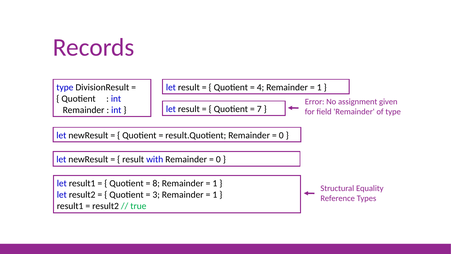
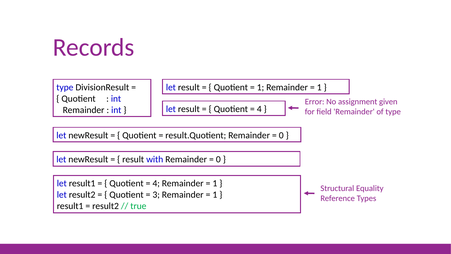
4: 4 -> 1 (260, 87)
7: 7 -> 4 (259, 109)
8: 8 -> 4 (156, 183)
